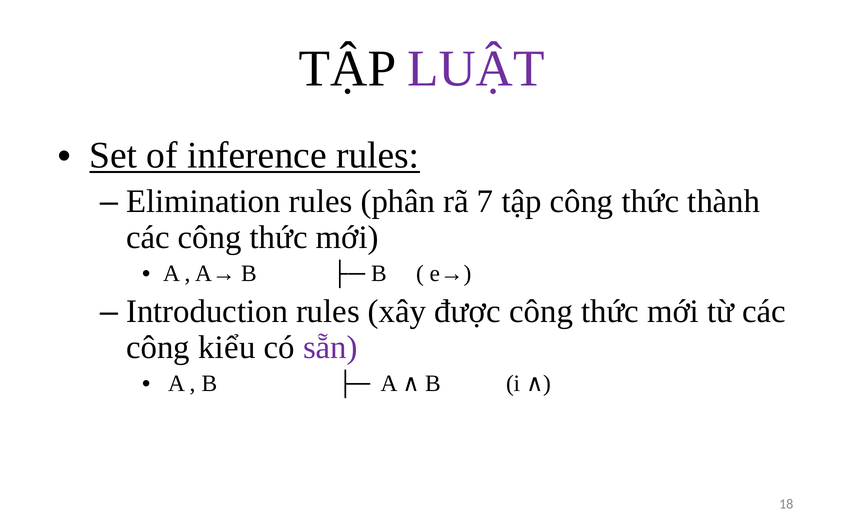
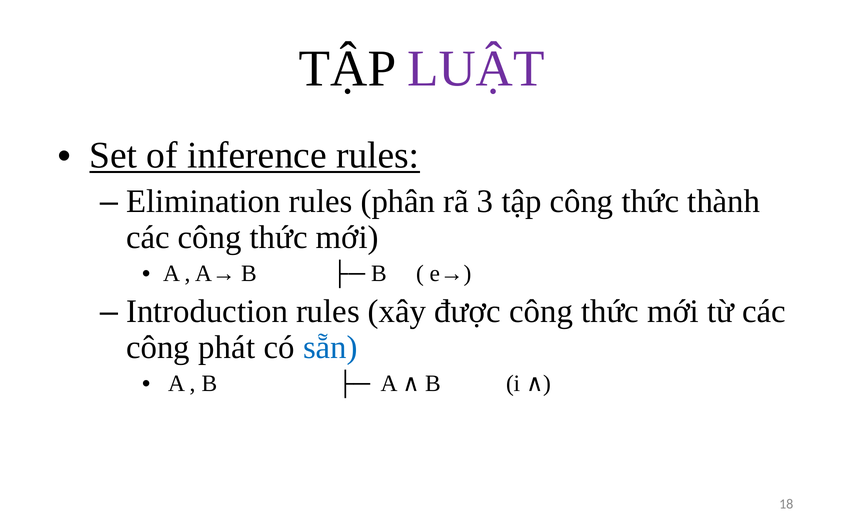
7: 7 -> 3 (485, 201)
kiểu: kiểu -> phát (227, 347)
sẵn colour: purple -> blue (330, 347)
